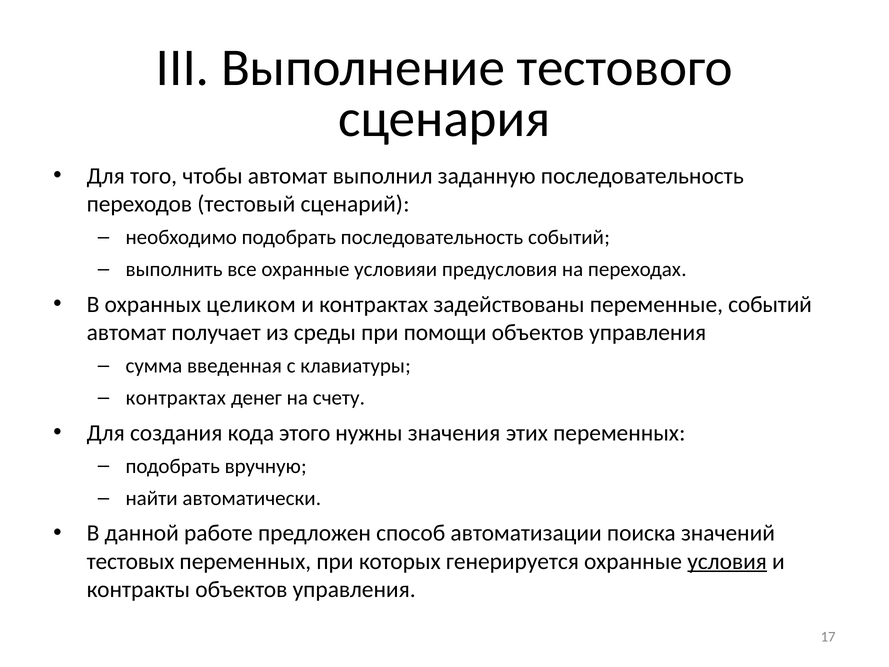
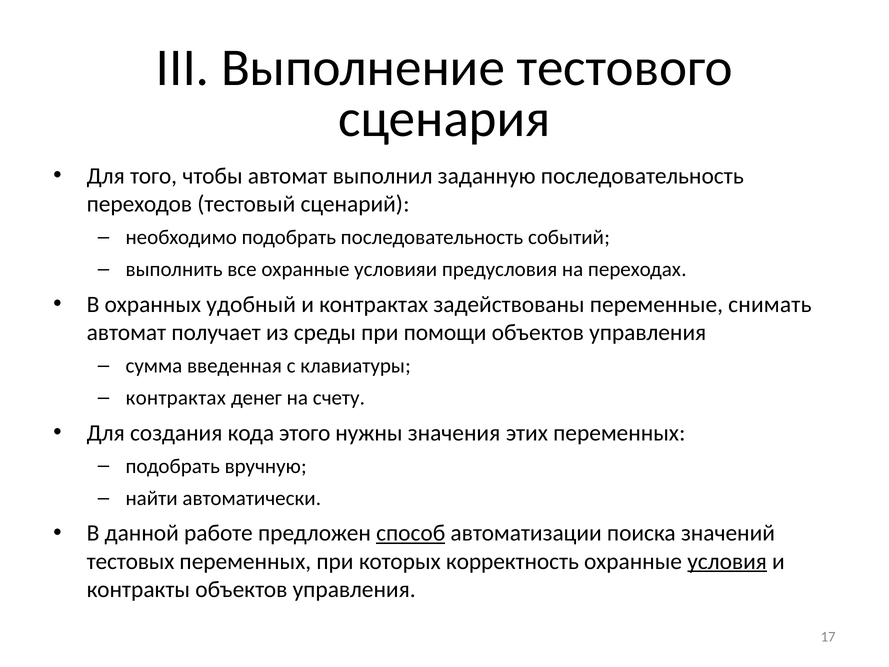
целиком: целиком -> удобный (251, 304)
переменные событий: событий -> снимать (770, 304)
способ underline: none -> present (411, 533)
генерируется: генерируется -> корректность (512, 561)
